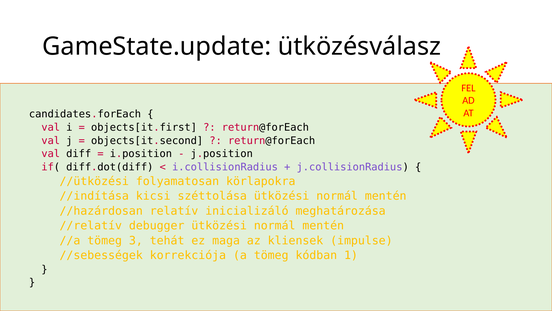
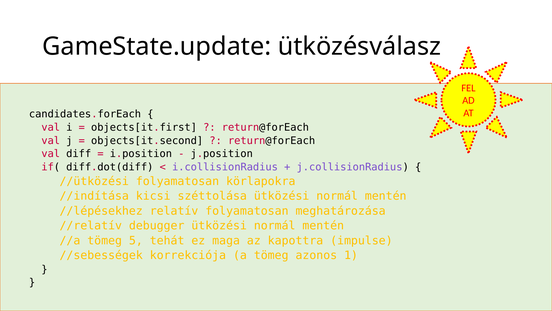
//hazárdosan: //hazárdosan -> //lépésekhez (101, 211)
relatív inicializáló: inicializáló -> folyamatosan (247, 211)
3: 3 -> 5 (136, 240)
kliensek: kliensek -> kapottra (295, 240)
kódban: kódban -> azonos (316, 255)
